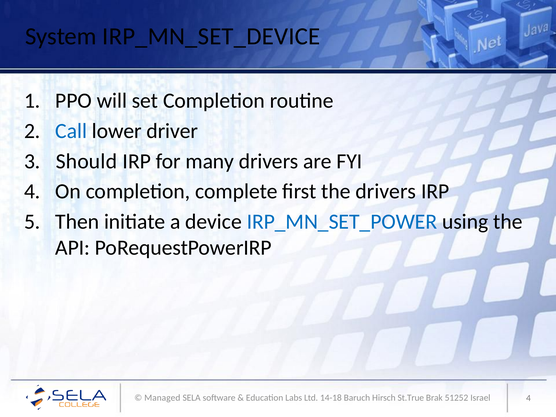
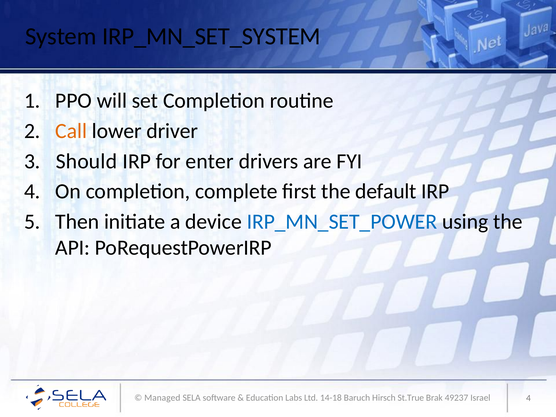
IRP_MN_SET_DEVICE: IRP_MN_SET_DEVICE -> IRP_MN_SET_SYSTEM (211, 36)
Call colour: blue -> orange (71, 131)
many: many -> enter (210, 161)
the drivers: drivers -> default (386, 192)
51252: 51252 -> 49237 (456, 398)
